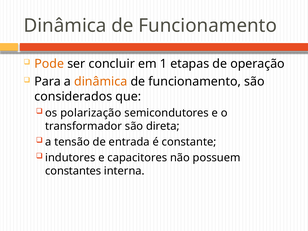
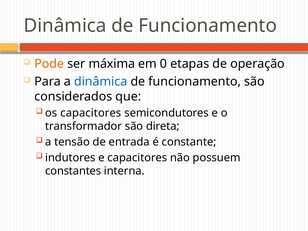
concluir: concluir -> máxima (112, 64)
1: 1 -> 0 (164, 64)
dinâmica colour: orange -> blue (101, 82)
os polarização: polarização -> capacitores (91, 113)
